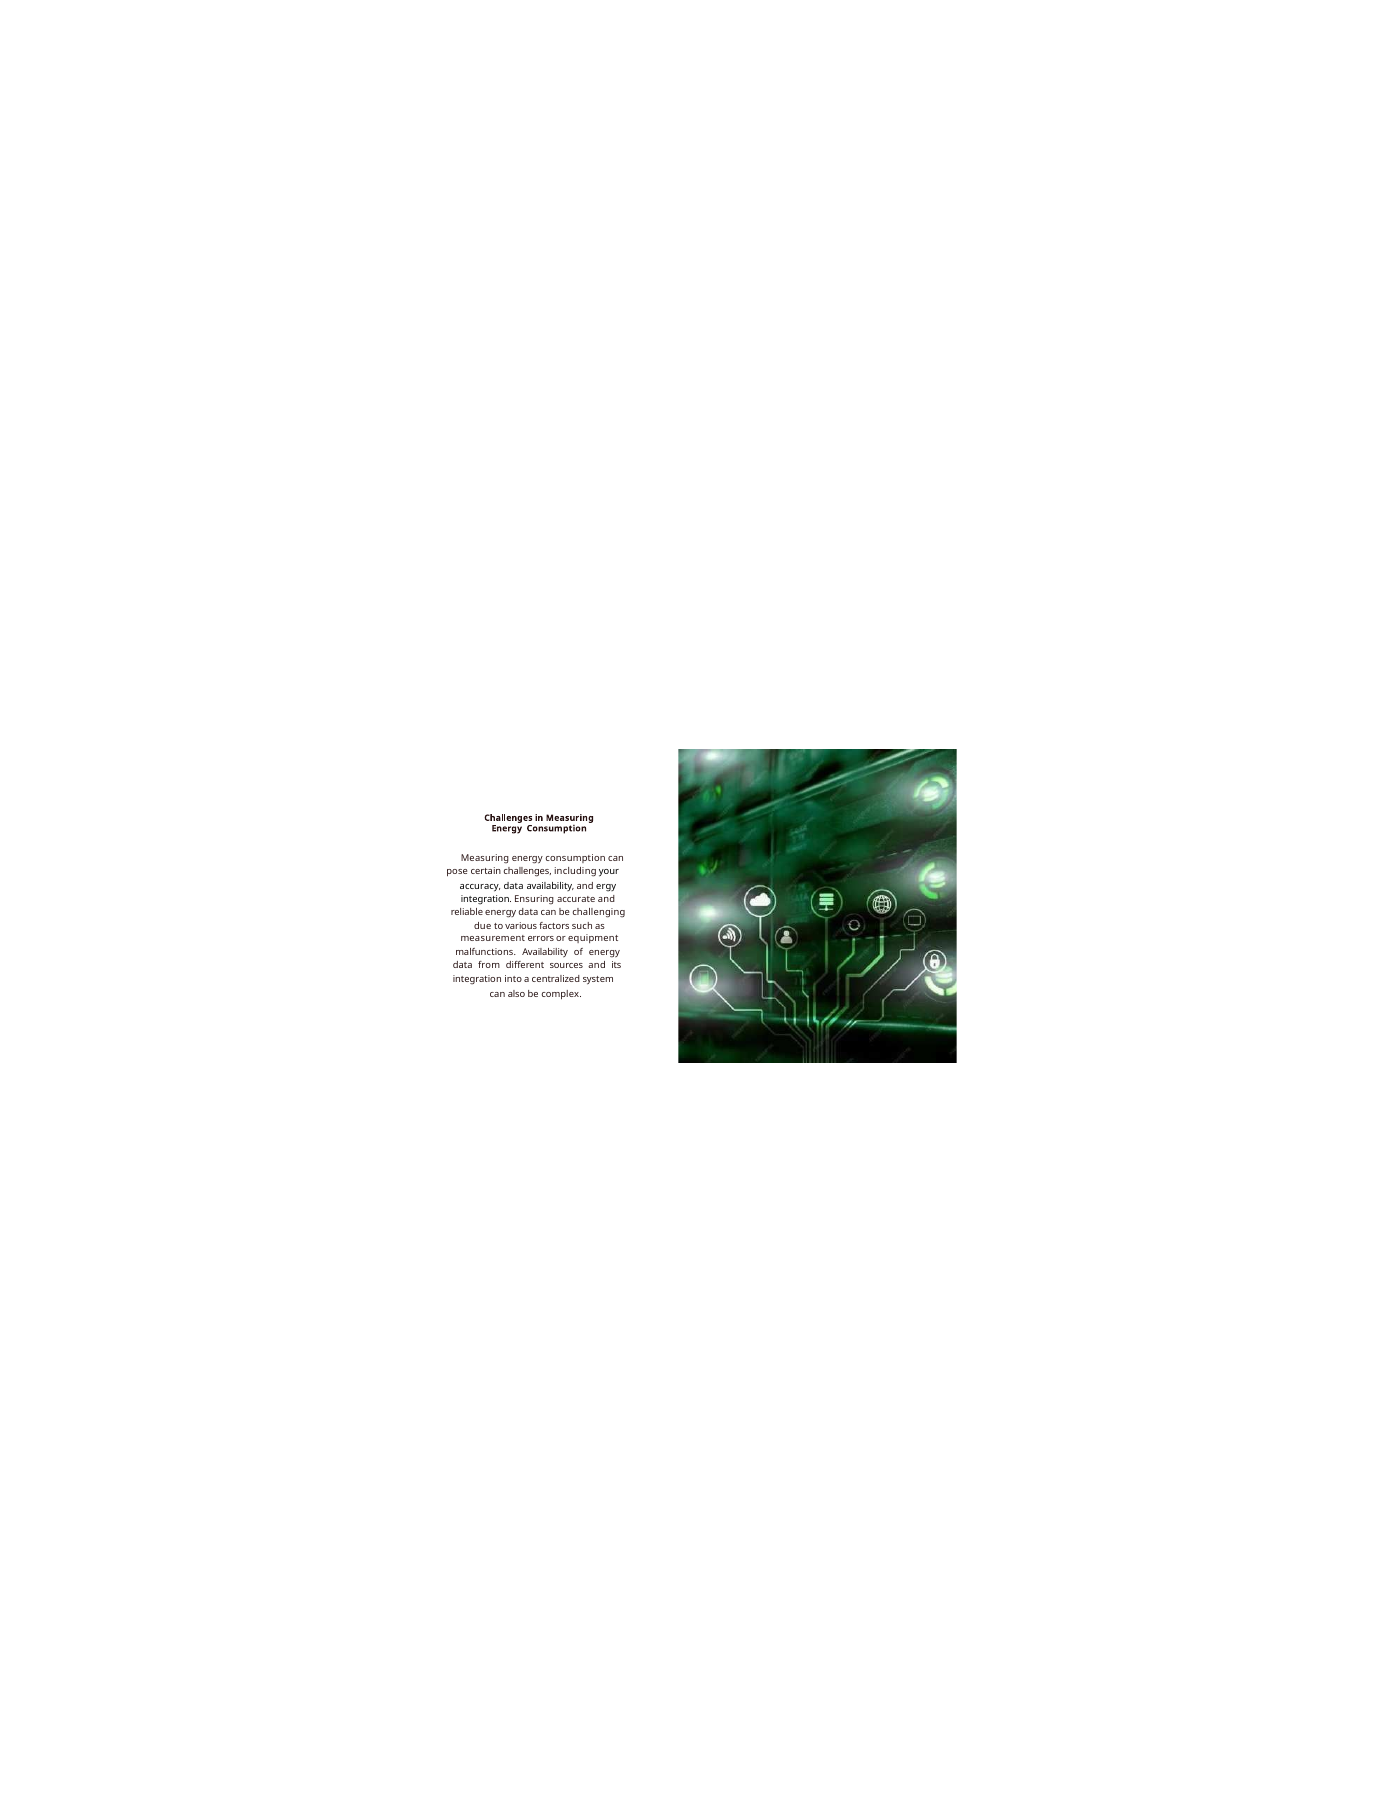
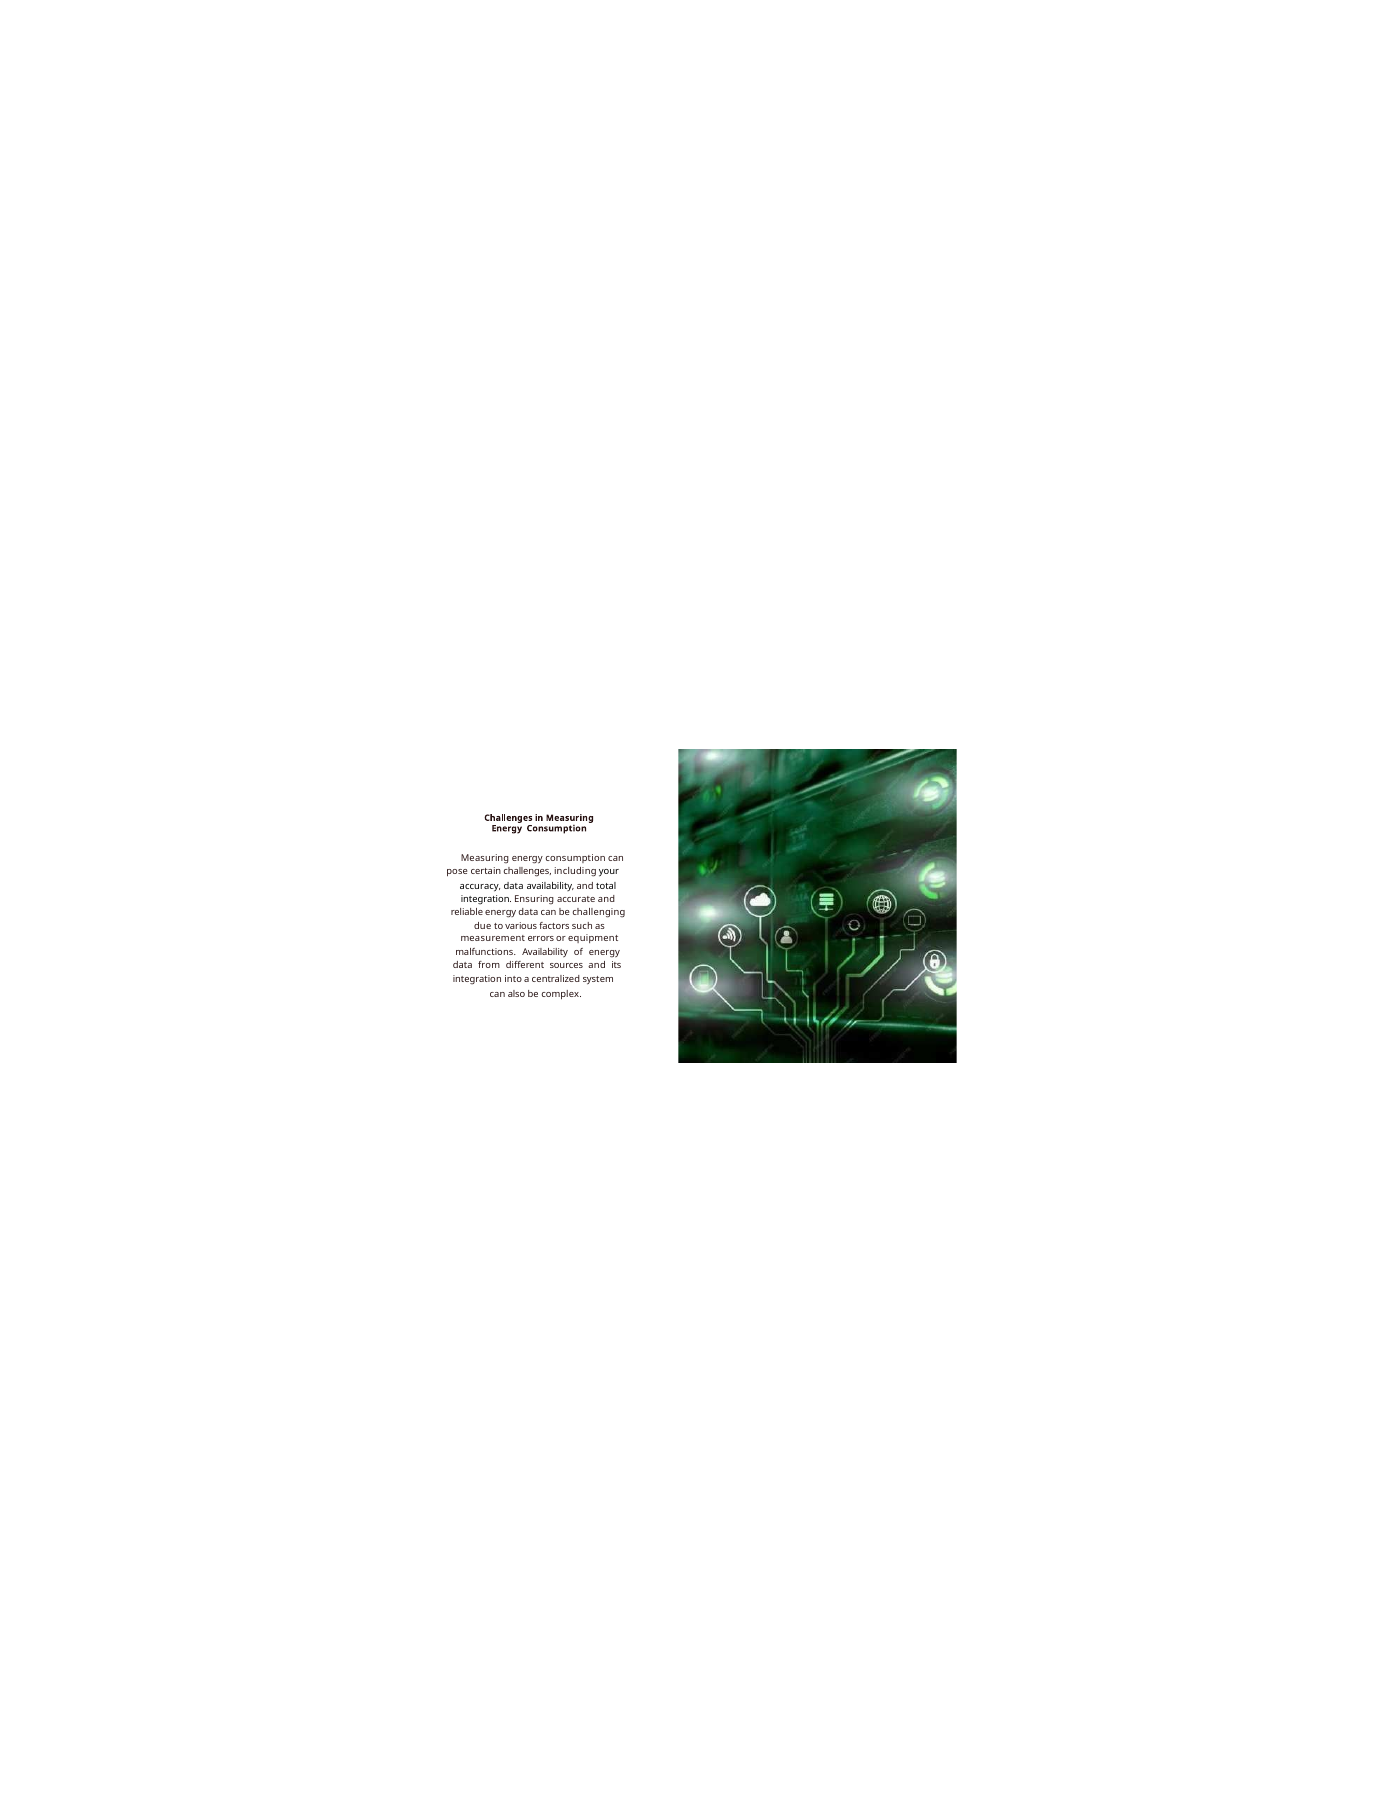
ergy: ergy -> total (606, 886)
